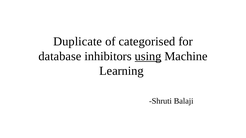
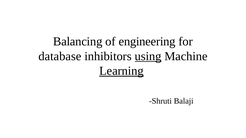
Duplicate: Duplicate -> Balancing (78, 42)
categorised: categorised -> engineering (147, 42)
Learning underline: none -> present (121, 71)
